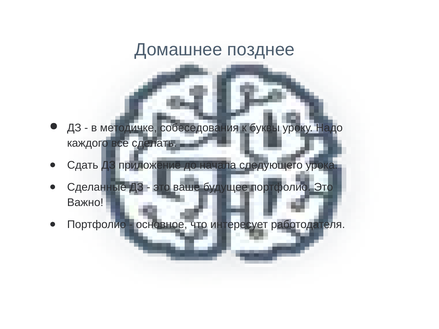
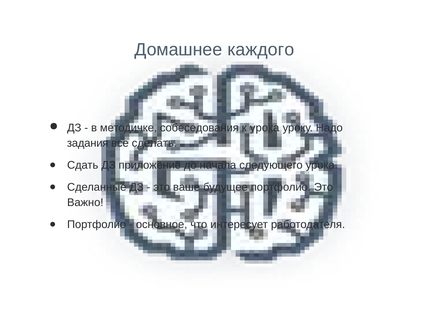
позднее: позднее -> каждого (261, 50)
к буквы: буквы -> урока (265, 128)
каждого: каждого -> задания (88, 143)
